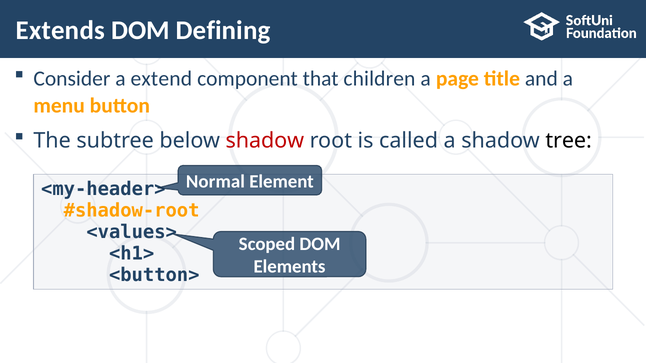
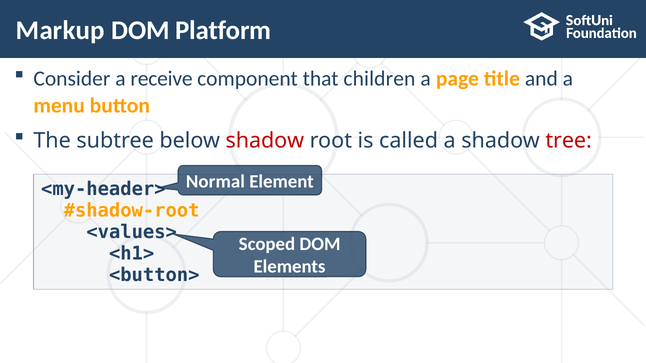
Extends: Extends -> Markup (60, 31)
Defining: Defining -> Platform (223, 31)
extend: extend -> receive (162, 79)
tree colour: black -> red (569, 141)
